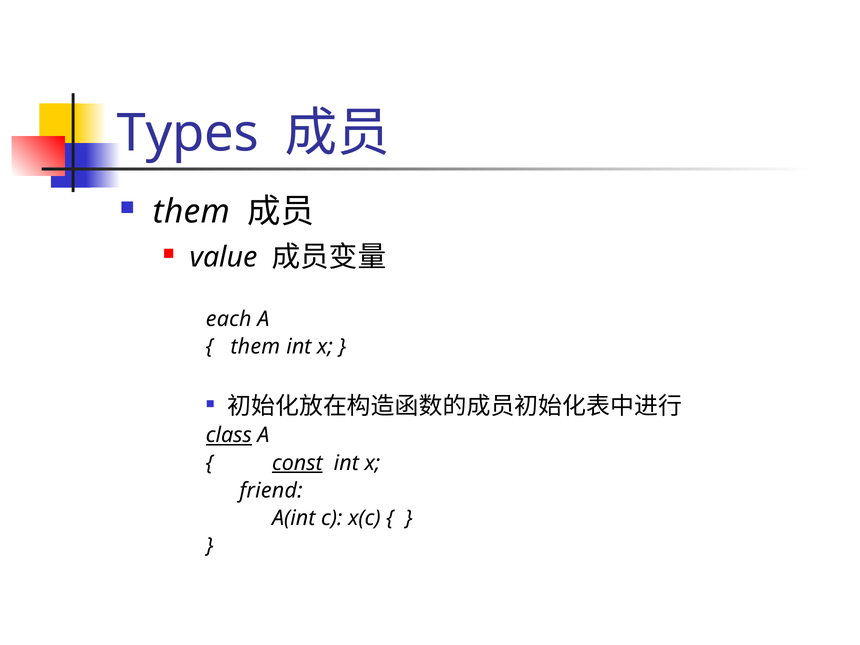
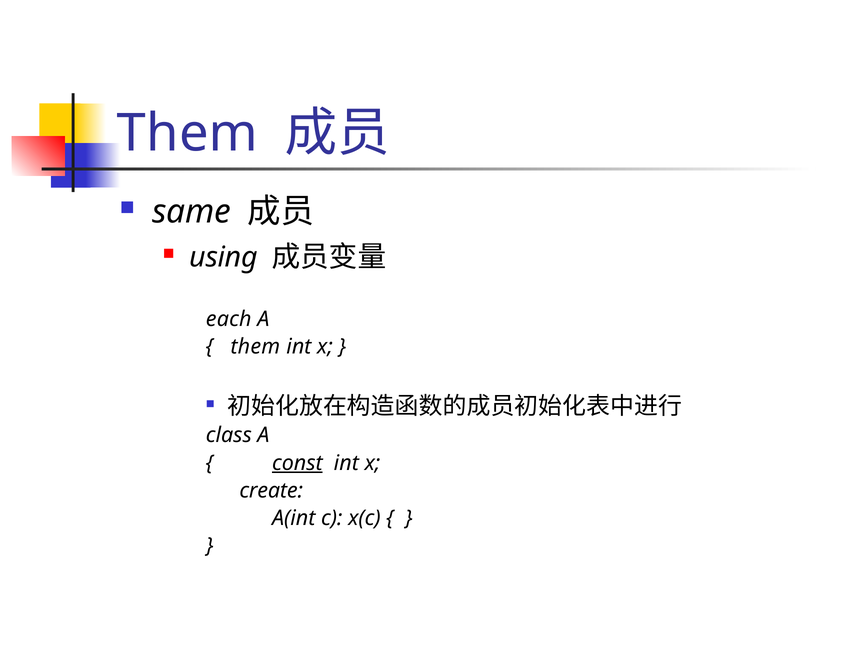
Types: Types -> Them (187, 133)
them: them -> same (192, 212)
value: value -> using (224, 257)
class underline: present -> none (229, 435)
friend: friend -> create (271, 490)
